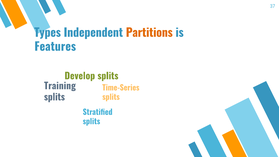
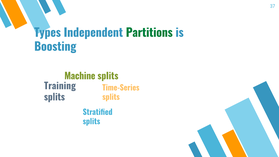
Partitions colour: orange -> green (149, 33)
Features: Features -> Boosting (55, 47)
Develop: Develop -> Machine (80, 76)
